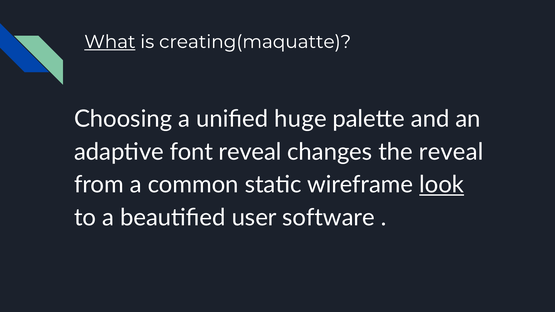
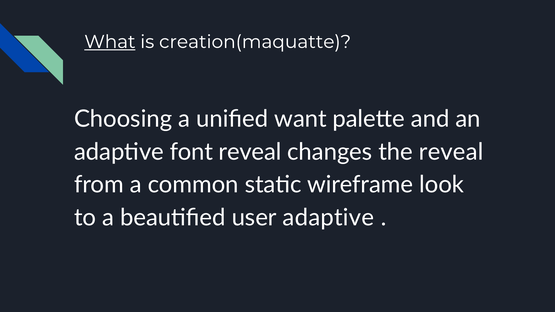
creating(maquatte: creating(maquatte -> creation(maquatte (255, 42)
huge: huge -> want (301, 119)
look underline: present -> none (442, 185)
user software: software -> adaptive (328, 218)
